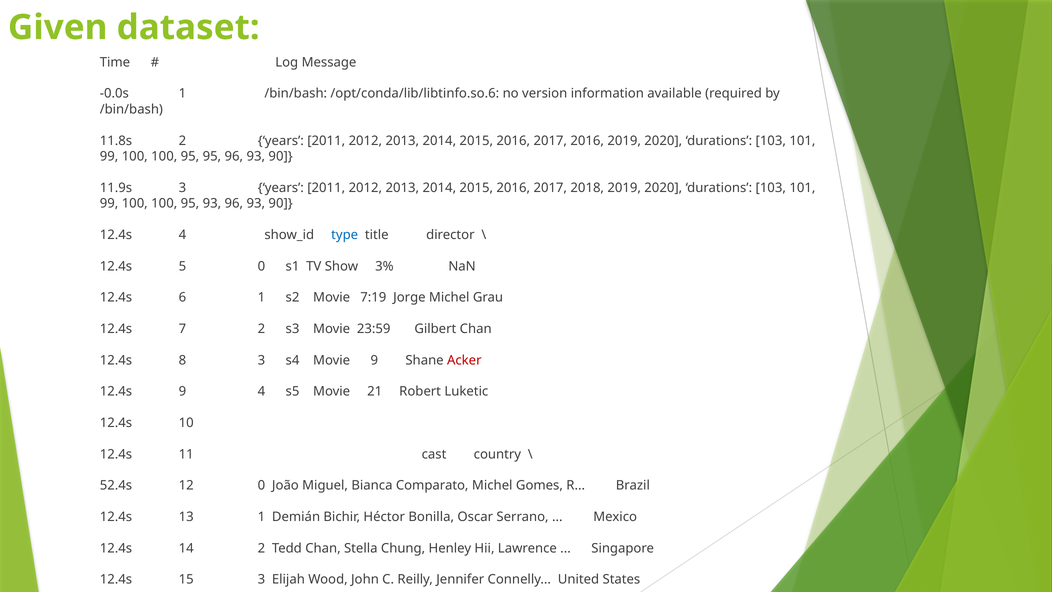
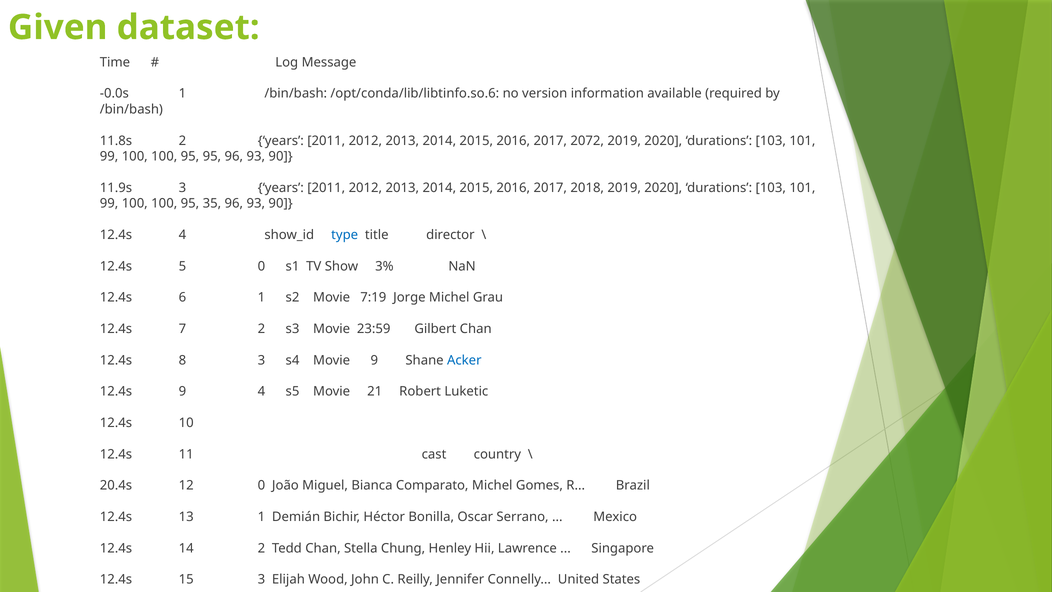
2017 2016: 2016 -> 2072 (587, 141)
95 93: 93 -> 35 (212, 204)
Acker colour: red -> blue (464, 360)
52.4s: 52.4s -> 20.4s (116, 485)
